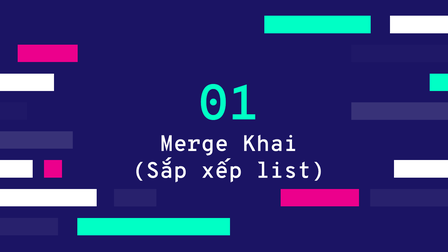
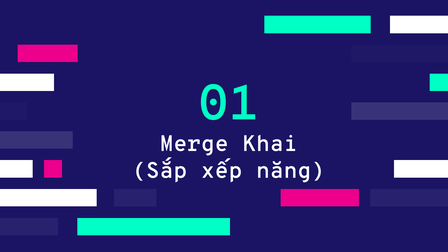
list: list -> năng (291, 170)
